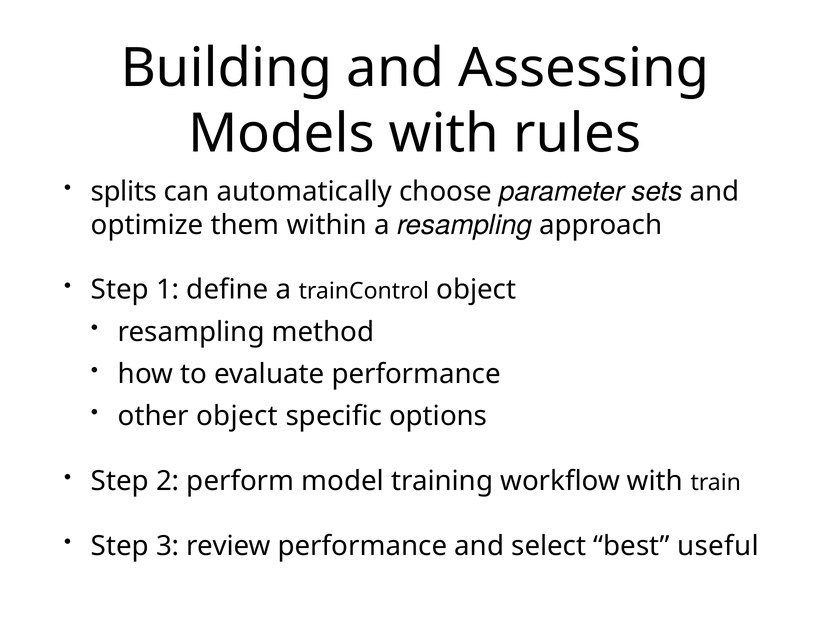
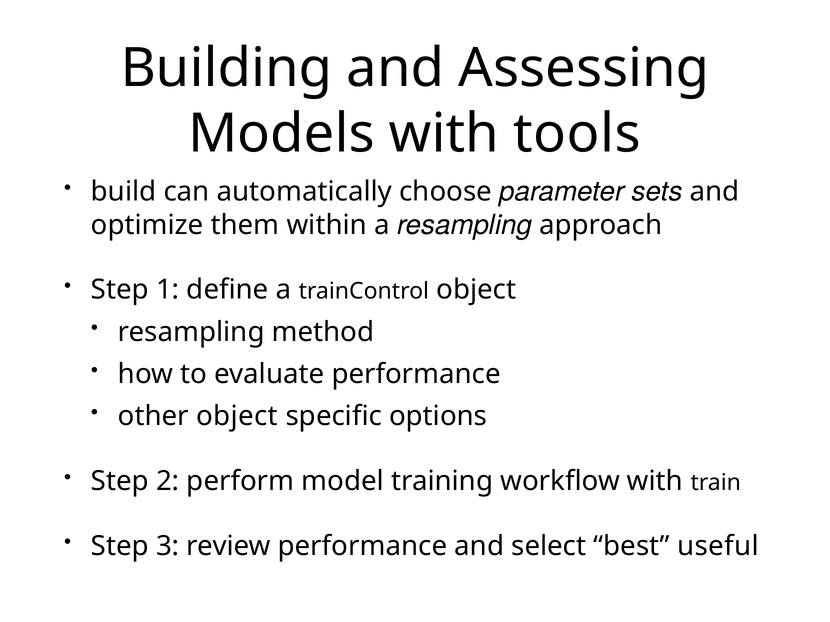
rules: rules -> tools (577, 134)
splits: splits -> build (124, 192)
